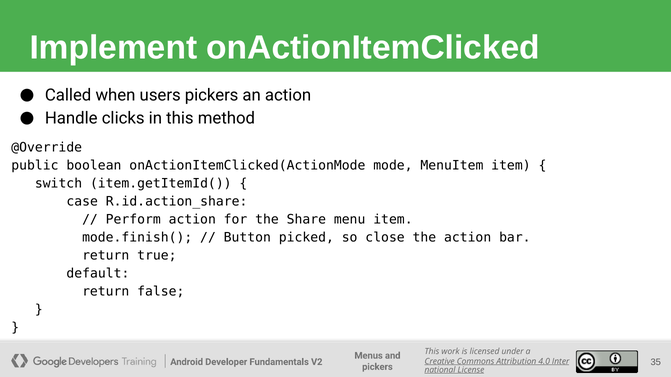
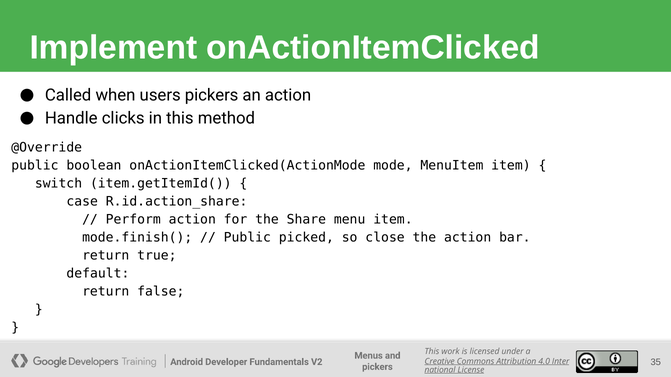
Button: Button -> Public (247, 238)
